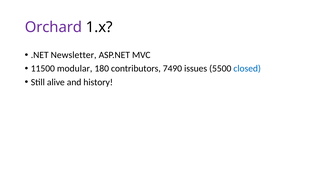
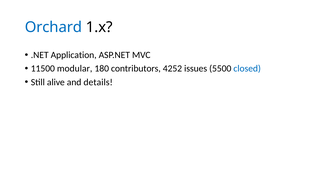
Orchard colour: purple -> blue (53, 27)
Newsletter: Newsletter -> Application (74, 55)
7490: 7490 -> 4252 (172, 69)
history: history -> details (98, 82)
